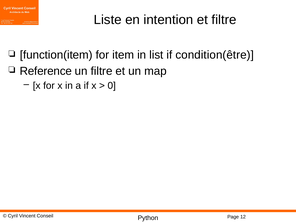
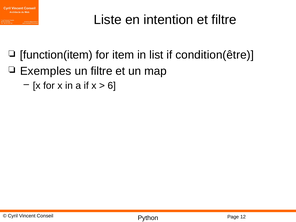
Reference: Reference -> Exemples (46, 71)
0: 0 -> 6 (112, 86)
